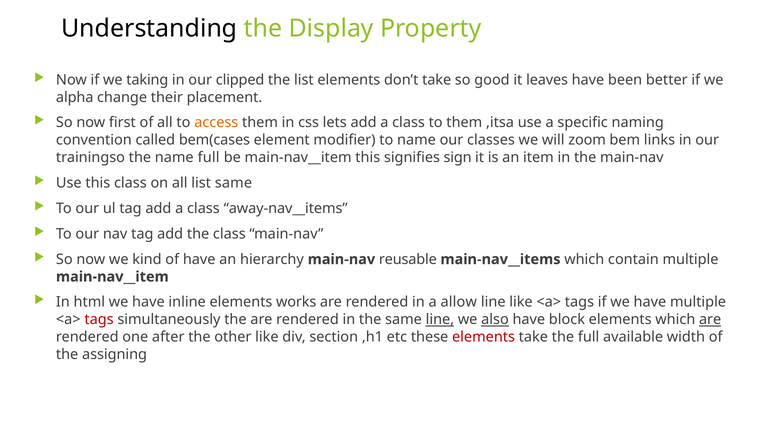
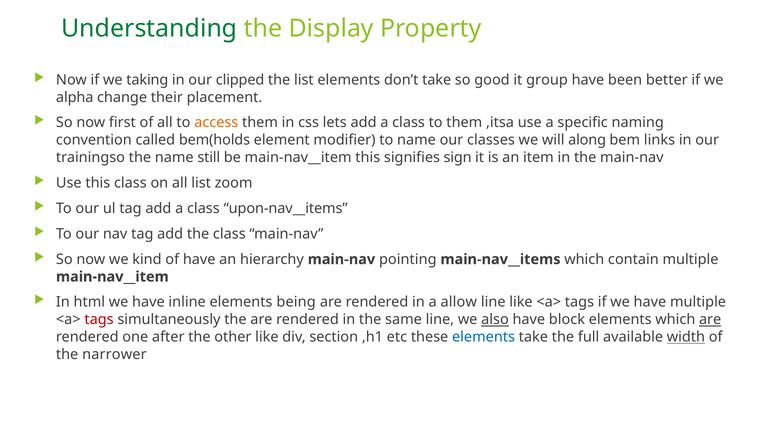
Understanding colour: black -> green (149, 29)
leaves: leaves -> group (547, 80)
bem(cases: bem(cases -> bem(holds (214, 140)
zoom: zoom -> along (587, 140)
name full: full -> still (209, 157)
list same: same -> zoom (234, 183)
away-nav__items: away-nav__items -> upon-nav__items (286, 208)
reusable: reusable -> pointing (408, 259)
works: works -> being (296, 302)
line underline: present -> none (440, 319)
elements colour: red -> blue (484, 337)
width underline: none -> present (686, 337)
assigning: assigning -> narrower (114, 354)
